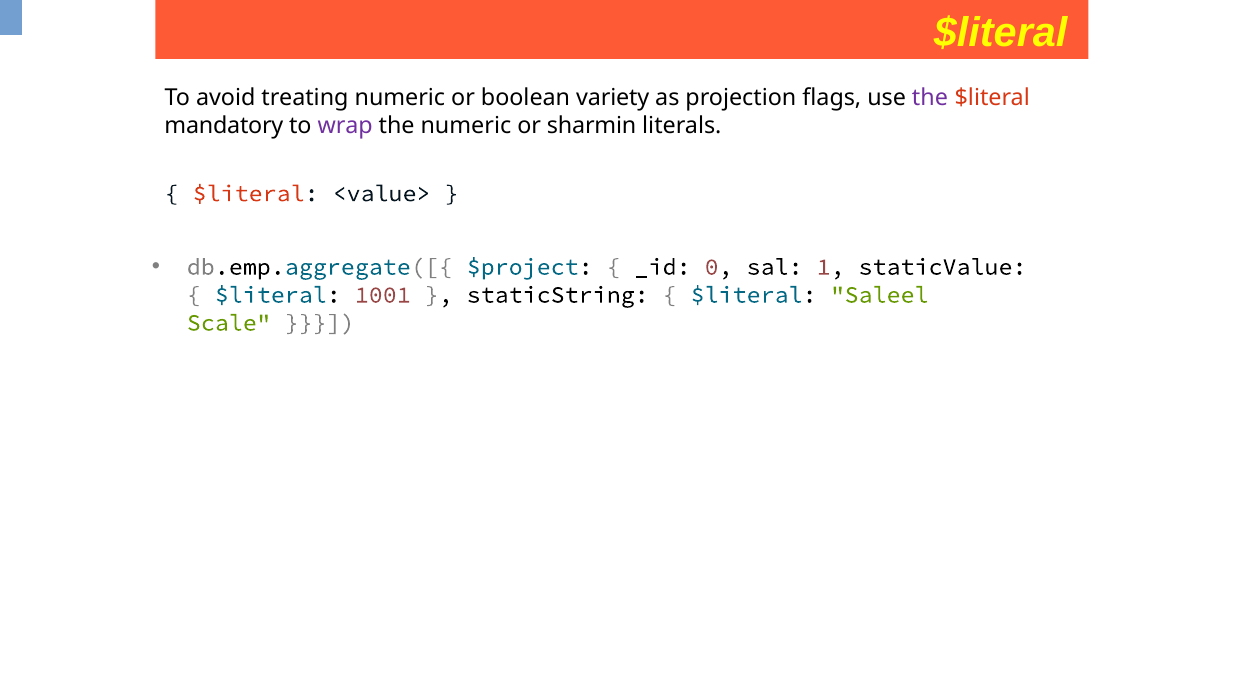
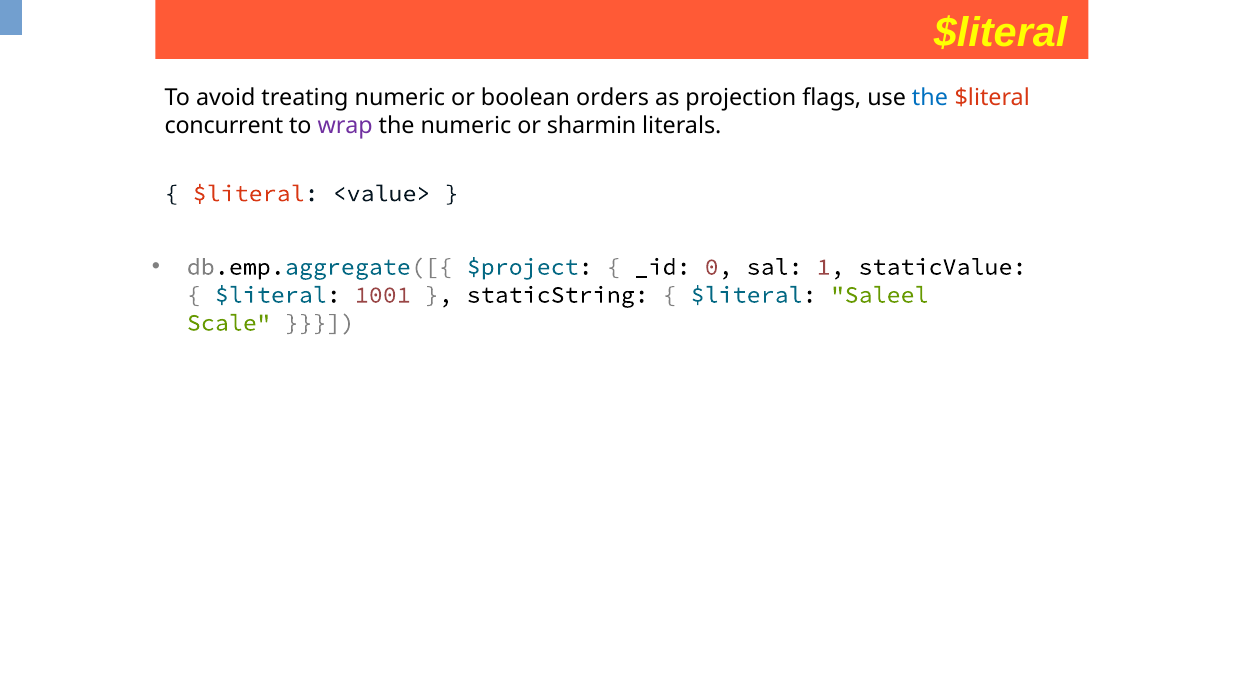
variety: variety -> orders (613, 98)
the colour: purple -> blue (930, 98)
mandatory: mandatory -> concurrent (224, 126)
